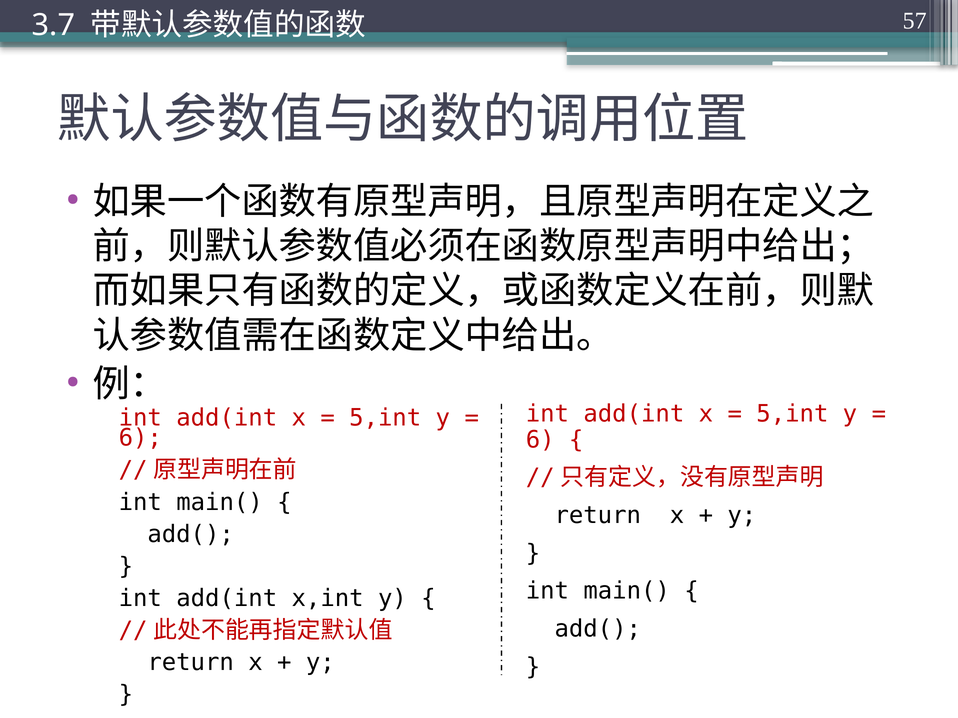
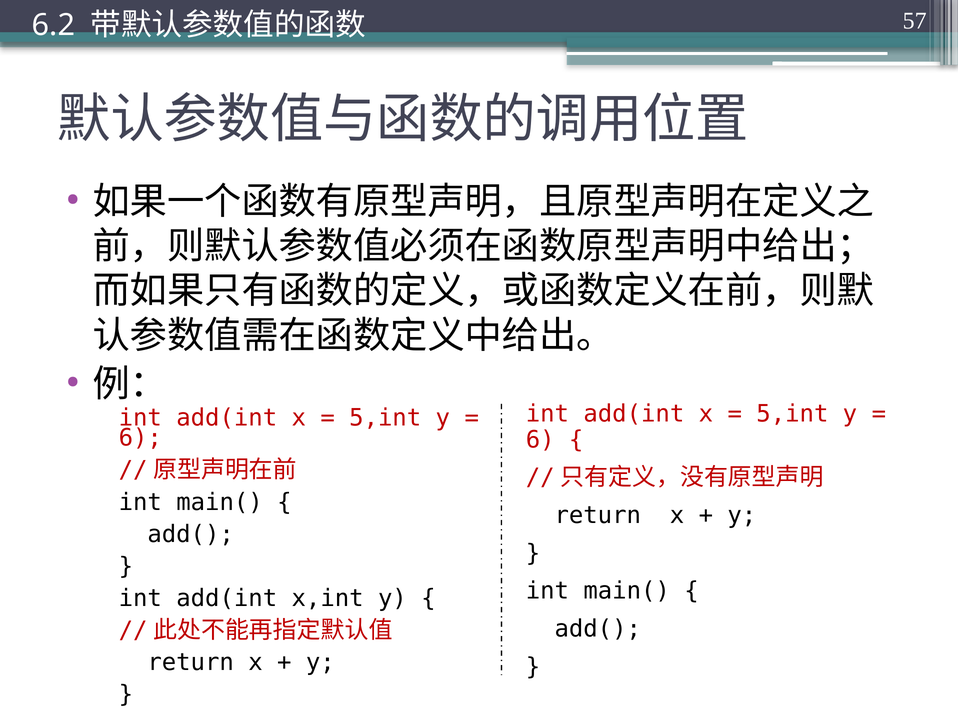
3.7: 3.7 -> 6.2 (53, 25)
